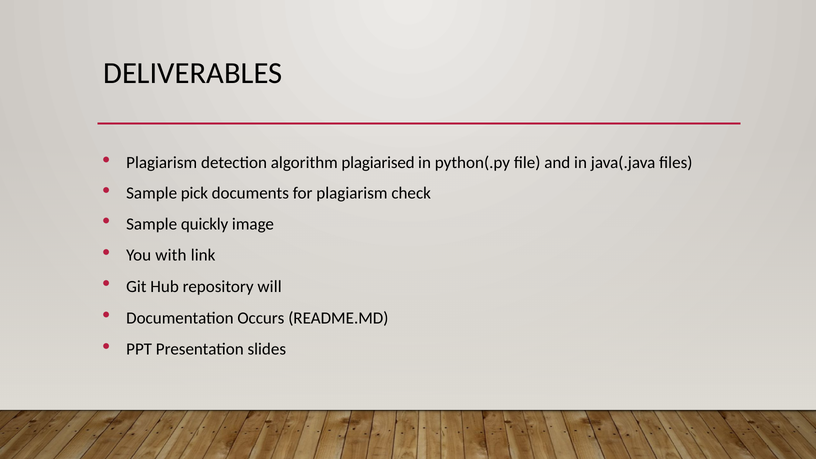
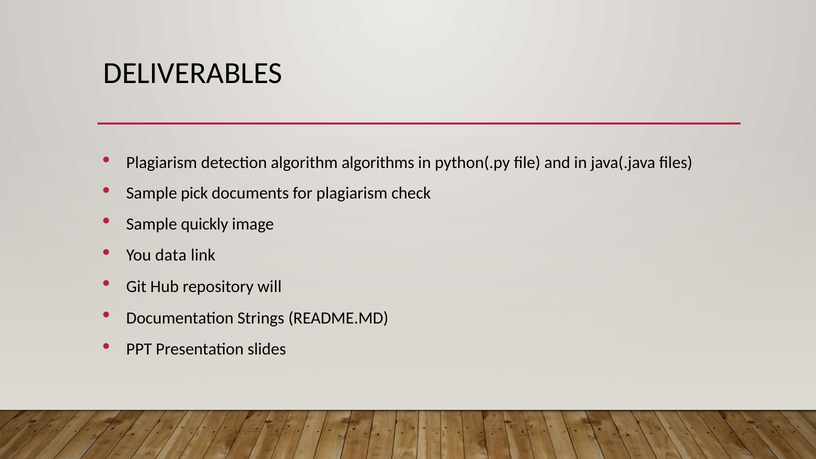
plagiarised: plagiarised -> algorithms (378, 163)
with: with -> data (171, 255)
Occurs: Occurs -> Strings (261, 318)
